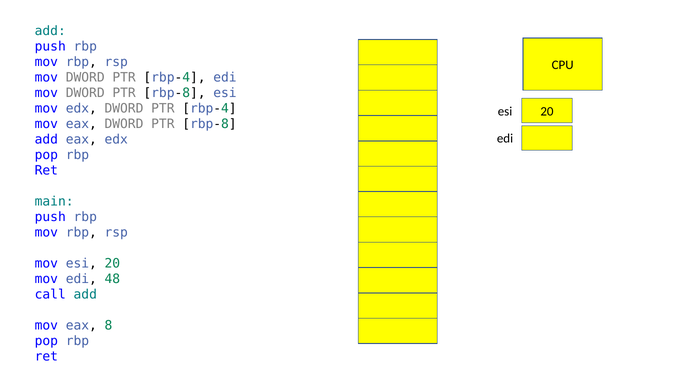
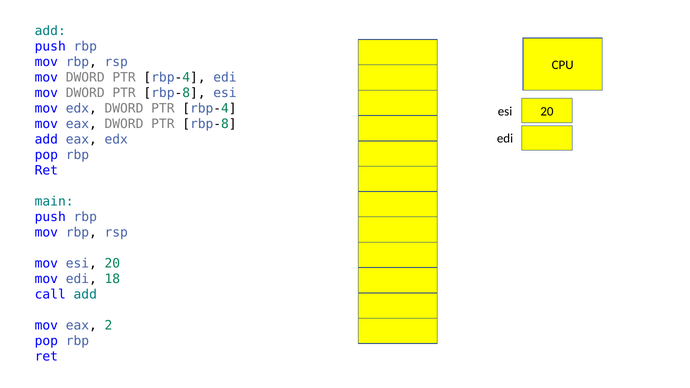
48: 48 -> 18 (112, 279)
8: 8 -> 2 (108, 326)
